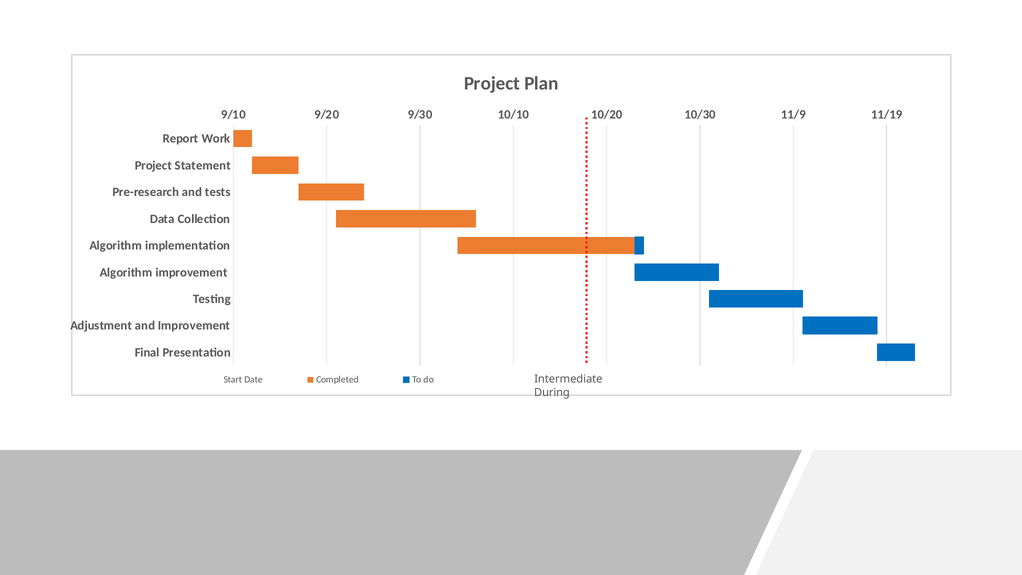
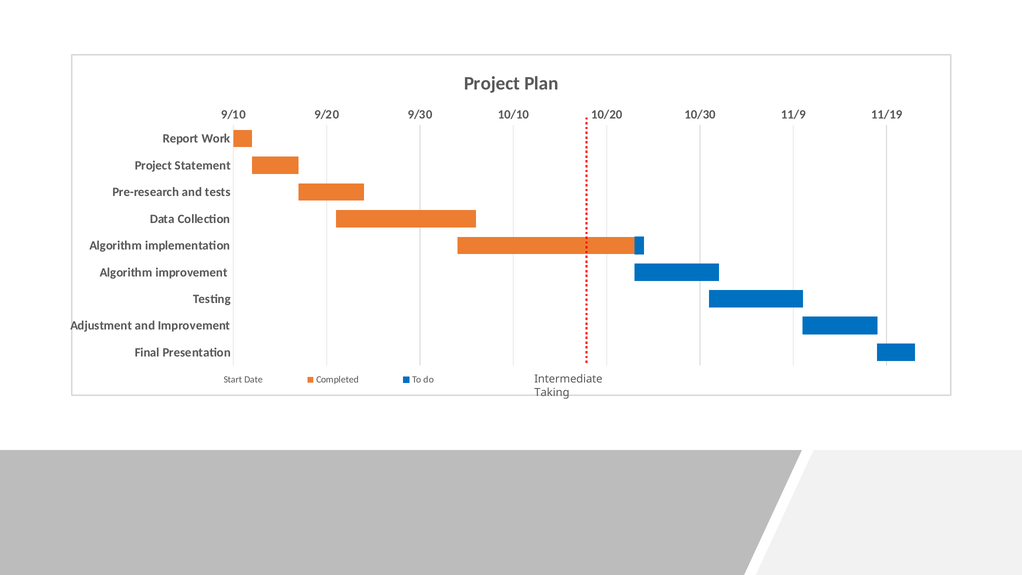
During: During -> Taking (552, 393)
